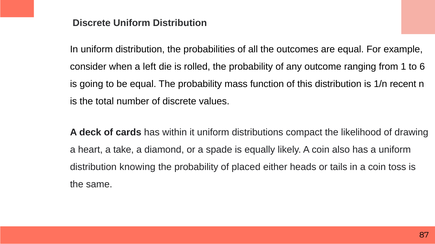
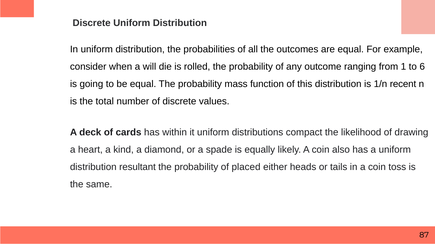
left: left -> will (150, 67)
take: take -> kind (124, 150)
knowing: knowing -> resultant (138, 168)
